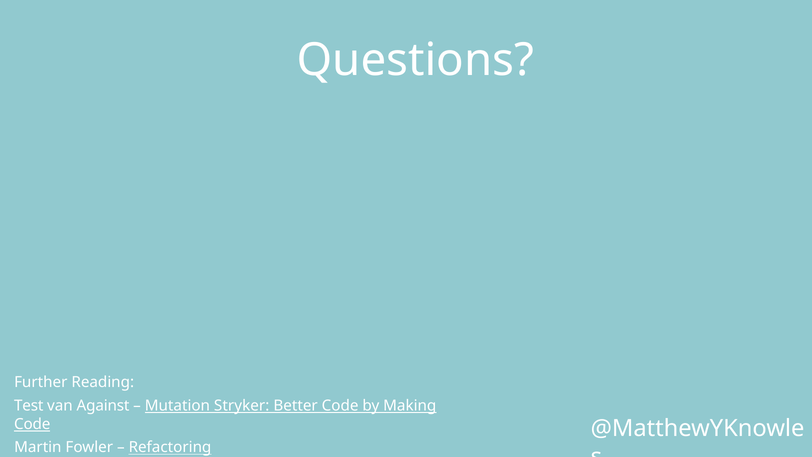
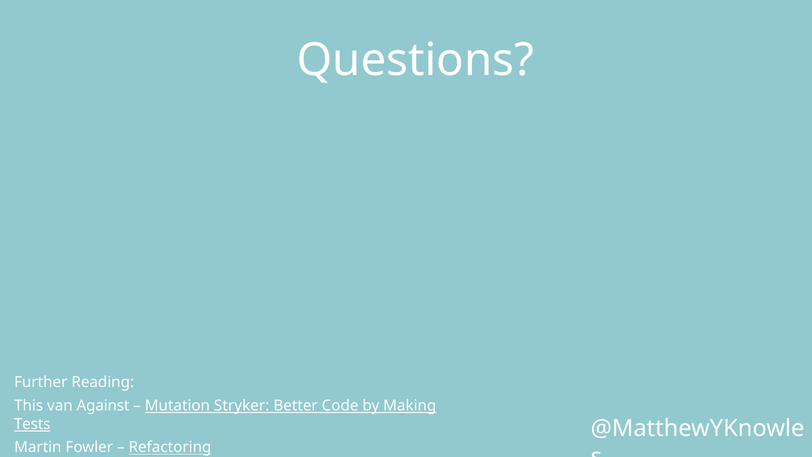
Test: Test -> This (29, 405)
Code: Code -> Tests (32, 424)
